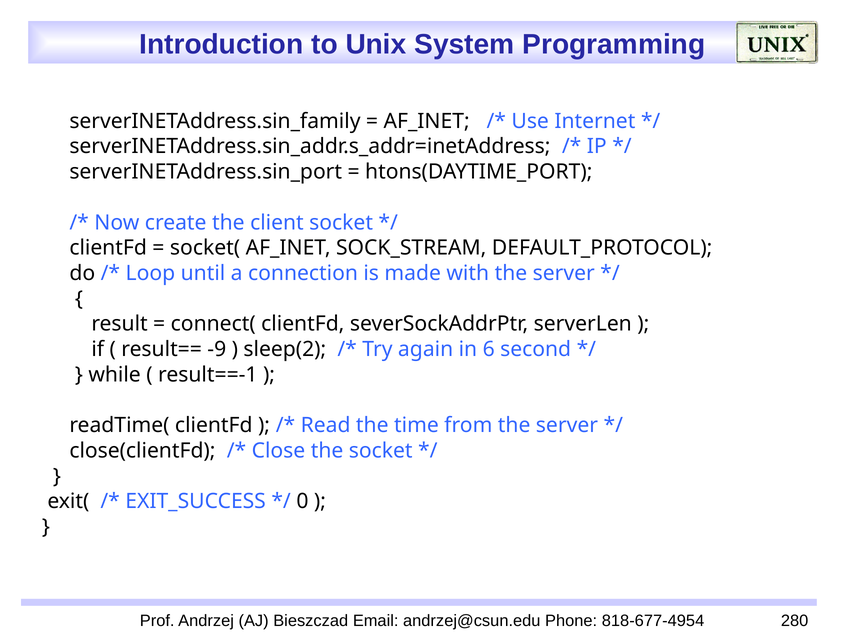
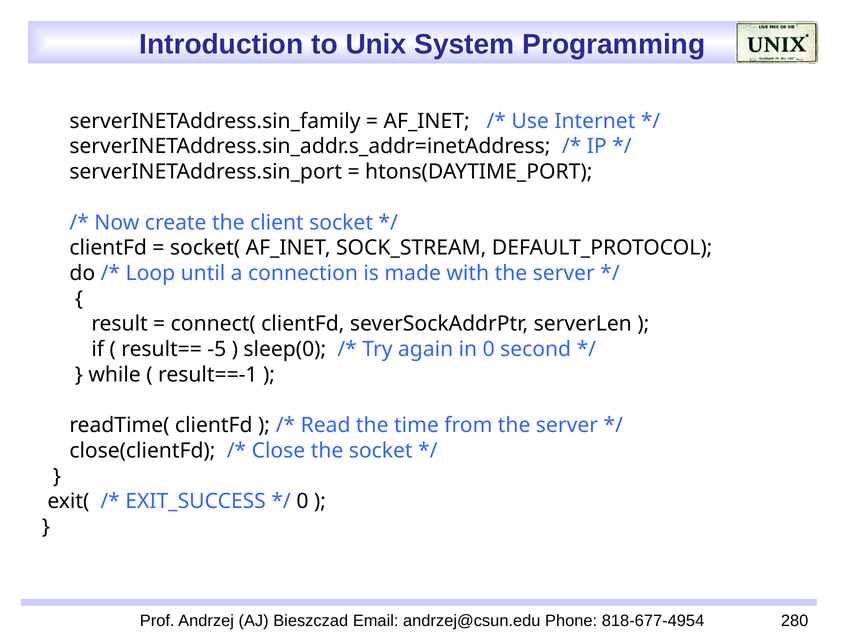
-9: -9 -> -5 (217, 349)
sleep(2: sleep(2 -> sleep(0 (285, 349)
in 6: 6 -> 0 (489, 349)
